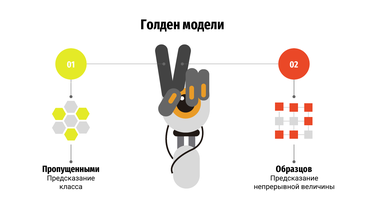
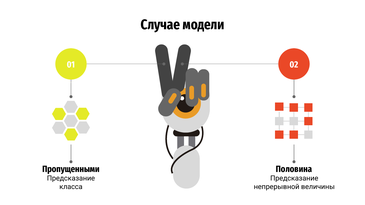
Голден: Голден -> Случае (160, 25)
Образцов: Образцов -> Половина (294, 169)
